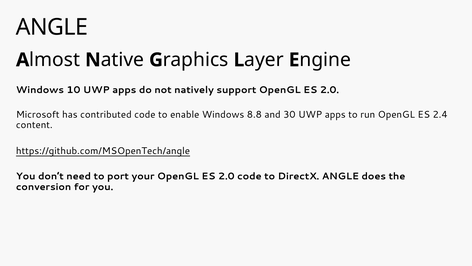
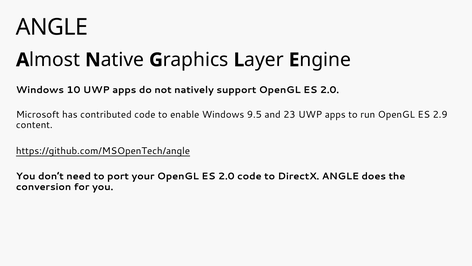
8.8: 8.8 -> 9.5 (254, 114)
30: 30 -> 23 (289, 114)
2.4: 2.4 -> 2.9 (440, 114)
